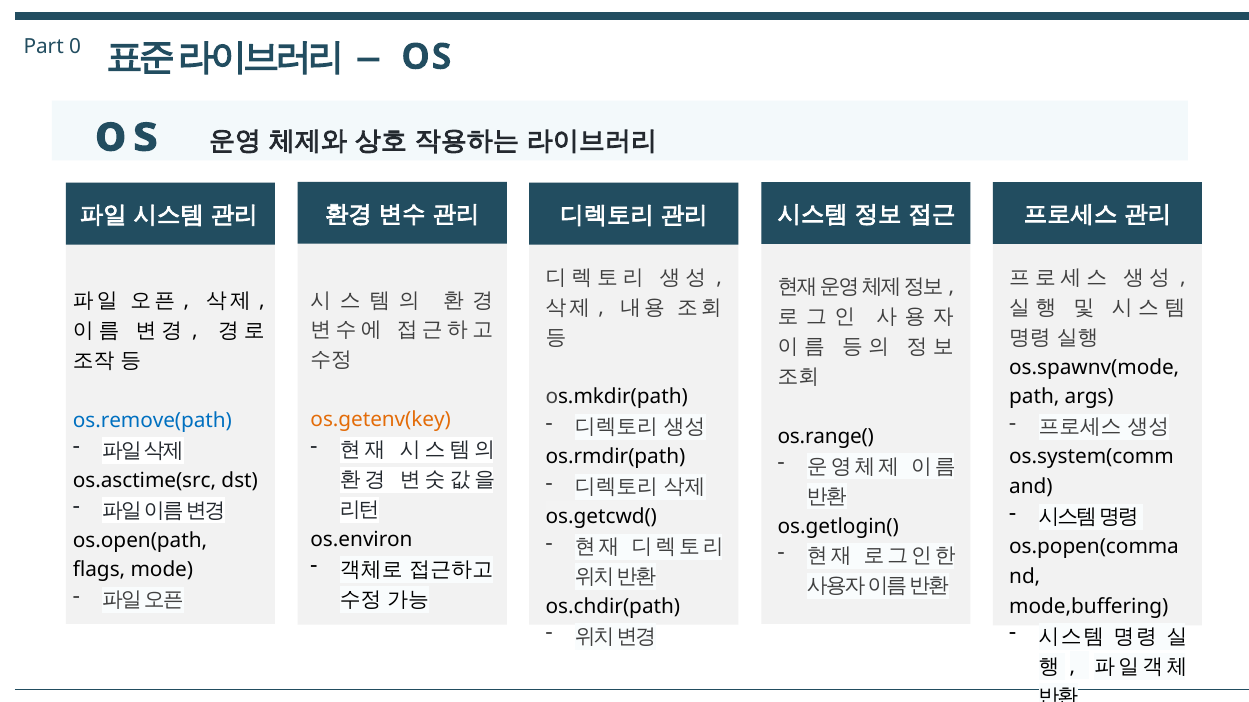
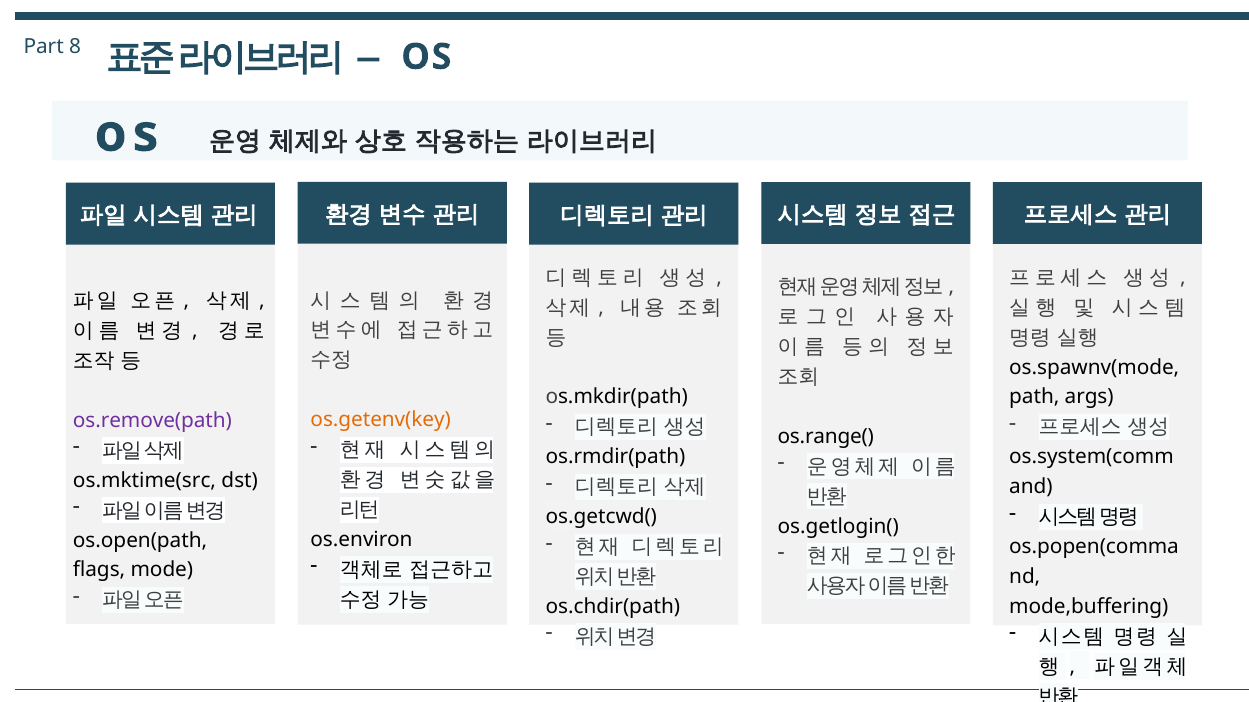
0: 0 -> 8 (75, 47)
os.remove(path colour: blue -> purple (152, 421)
os.asctime(src: os.asctime(src -> os.mktime(src (145, 481)
